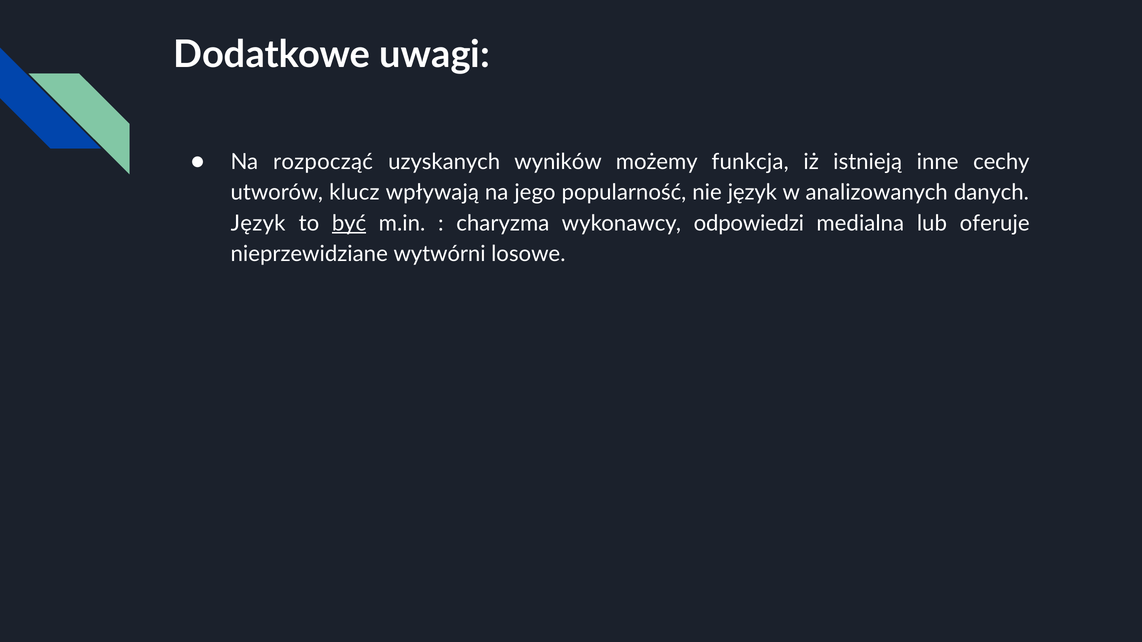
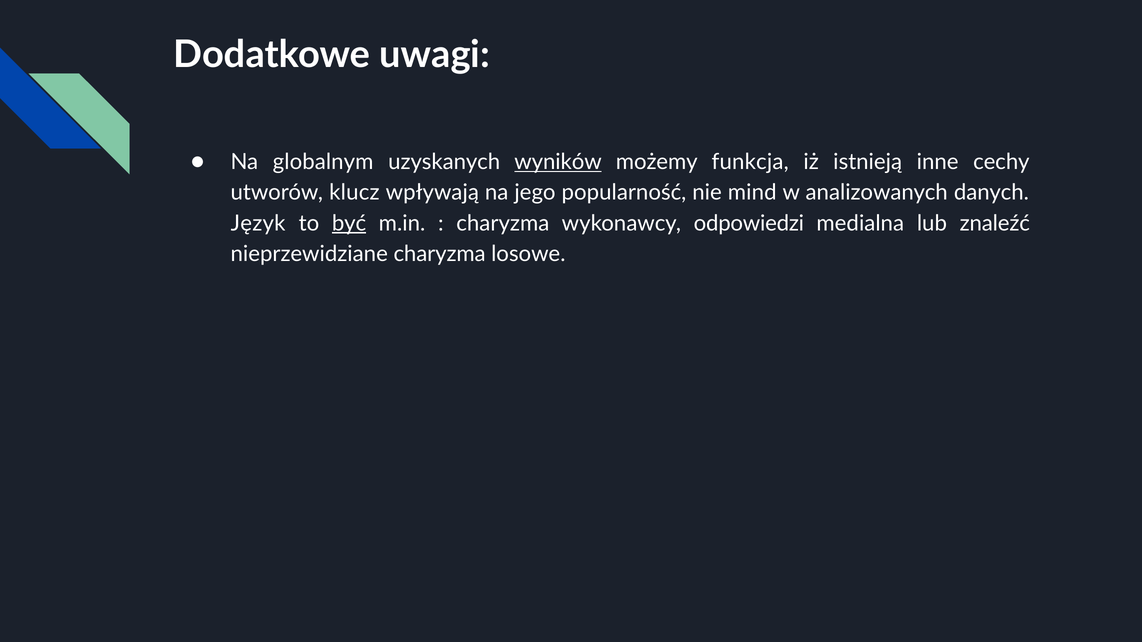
rozpocząć: rozpocząć -> globalnym (323, 162)
wyników underline: none -> present (558, 162)
nie język: język -> mind (752, 193)
oferuje: oferuje -> znaleźć (995, 223)
nieprzewidziane wytwórni: wytwórni -> charyzma (440, 254)
